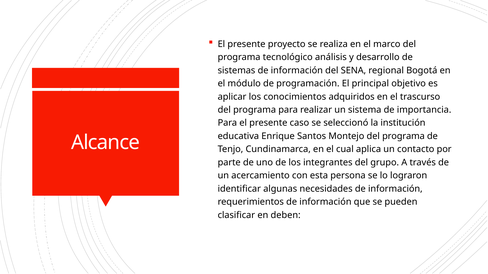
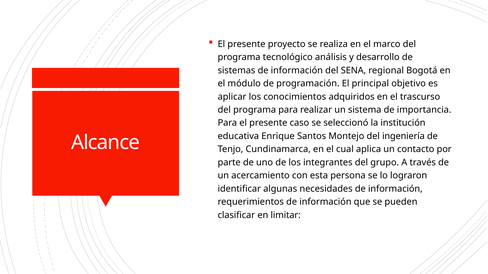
Montejo del programa: programa -> ingeniería (403, 136)
deben: deben -> limitar (286, 215)
